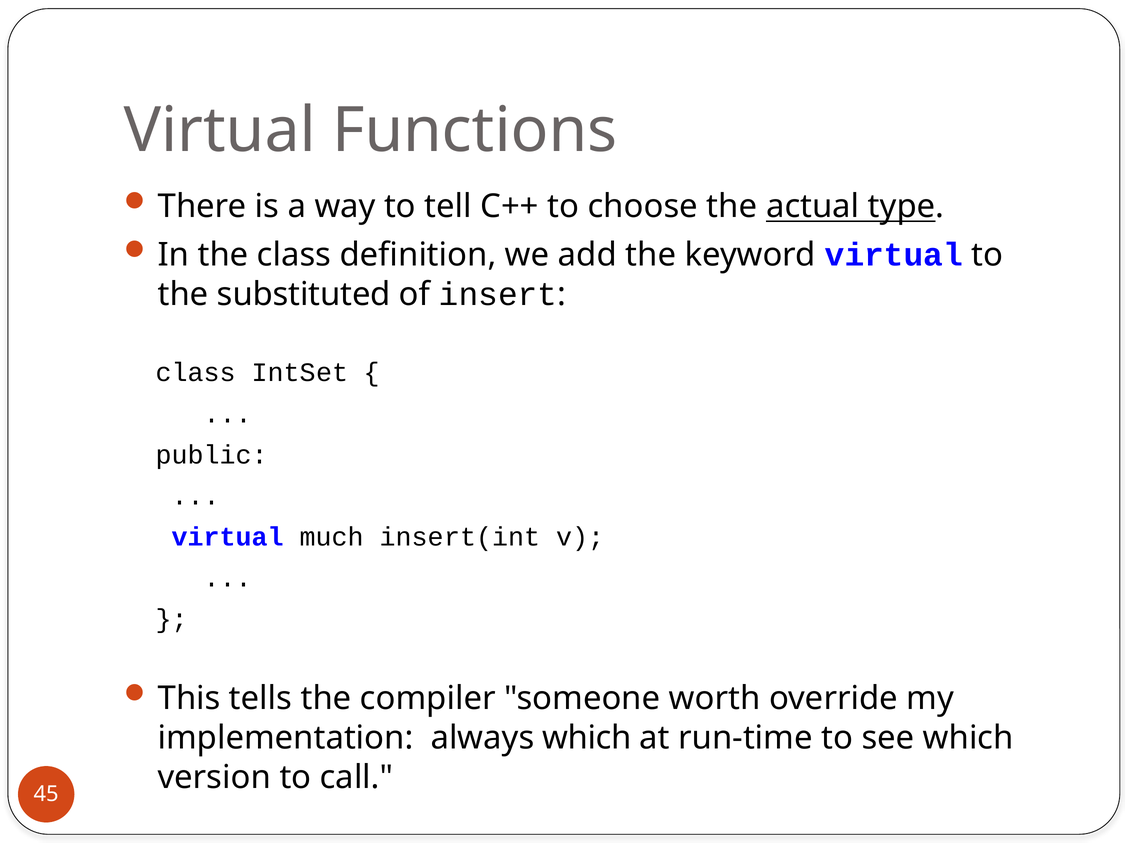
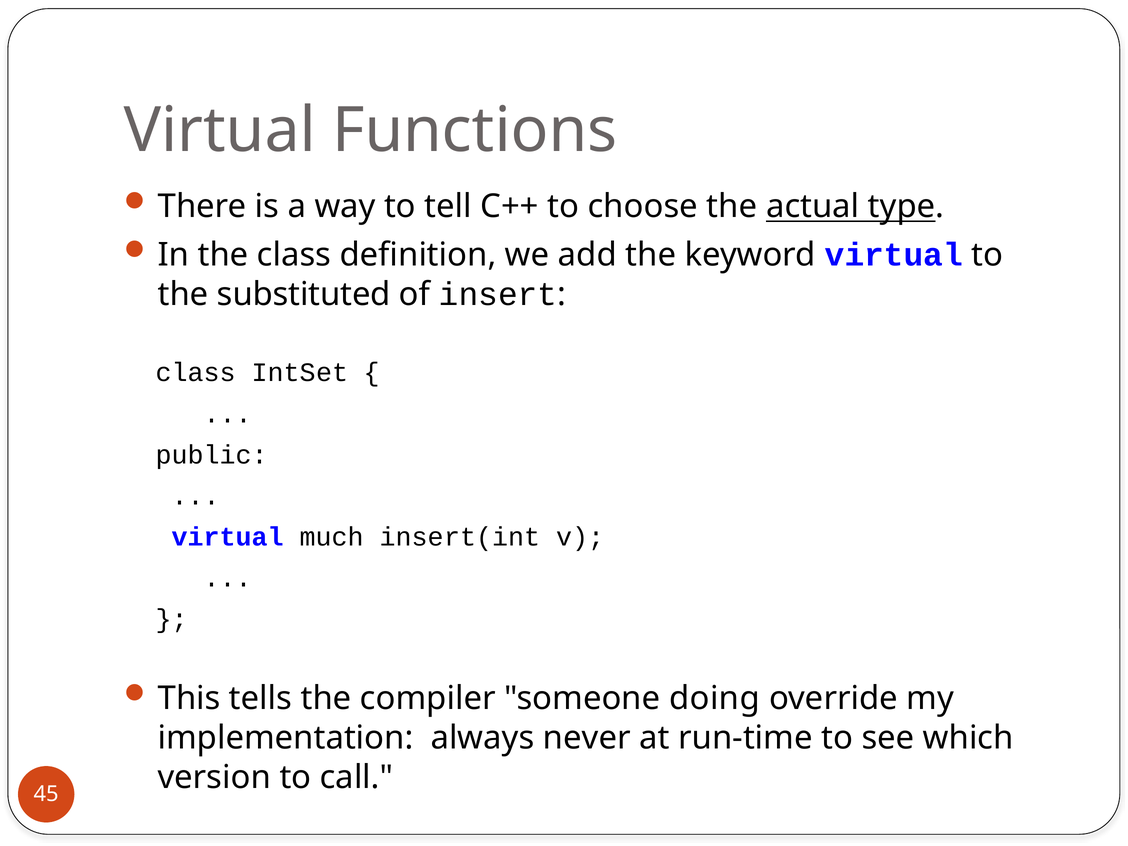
worth: worth -> doing (715, 698)
always which: which -> never (587, 738)
